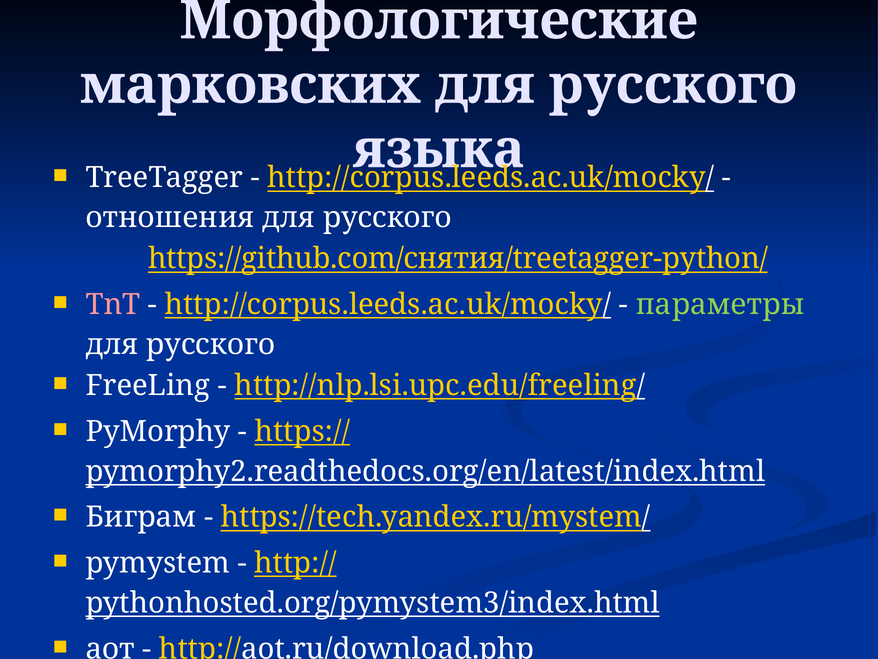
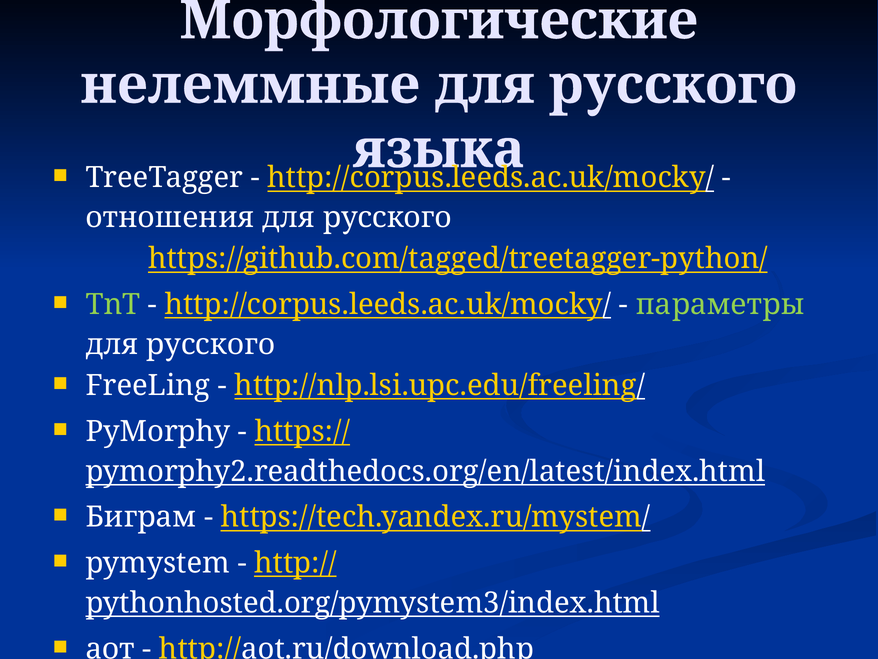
марковских: марковских -> нелеммные (250, 85)
https://github.com/снятия/treetagger-python/: https://github.com/снятия/treetagger-python/ -> https://github.com/tagged/treetagger-python/ (458, 259)
TnT colour: pink -> light green (113, 304)
